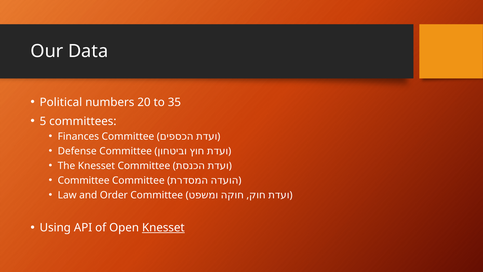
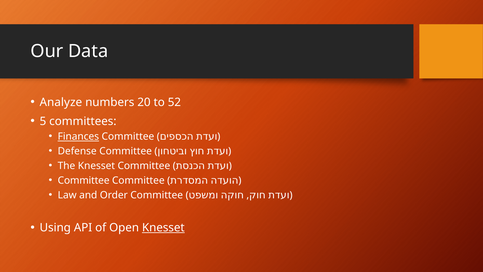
Political: Political -> Analyze (61, 102)
35: 35 -> 52 (174, 102)
Finances underline: none -> present (78, 136)
